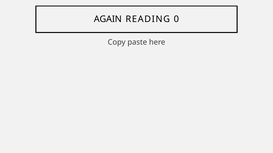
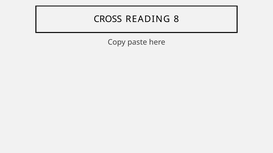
AGAIN: AGAIN -> CROSS (108, 19)
0: 0 -> 8 (176, 19)
